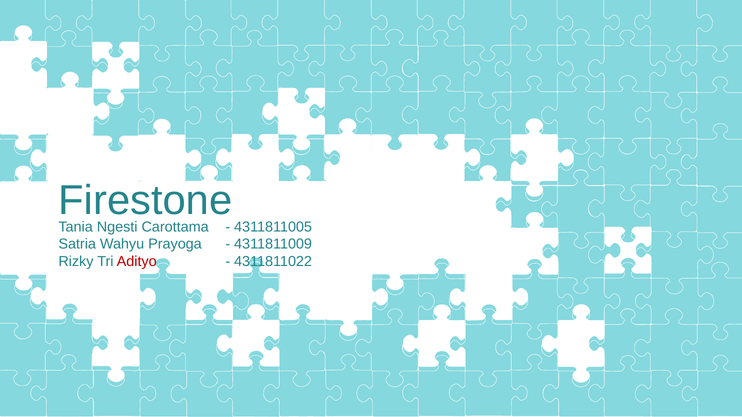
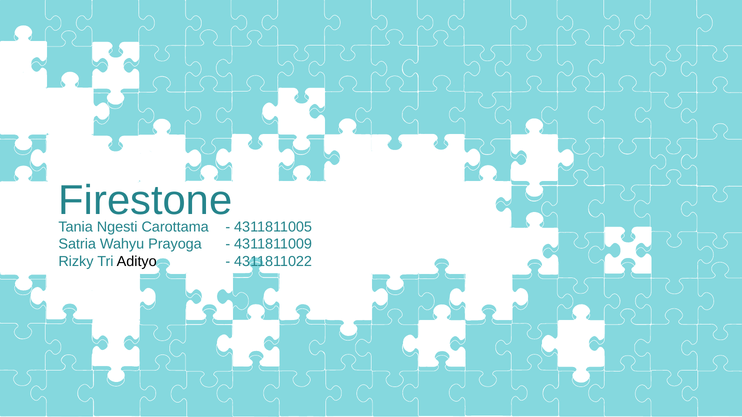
Adityo colour: red -> black (137, 262)
